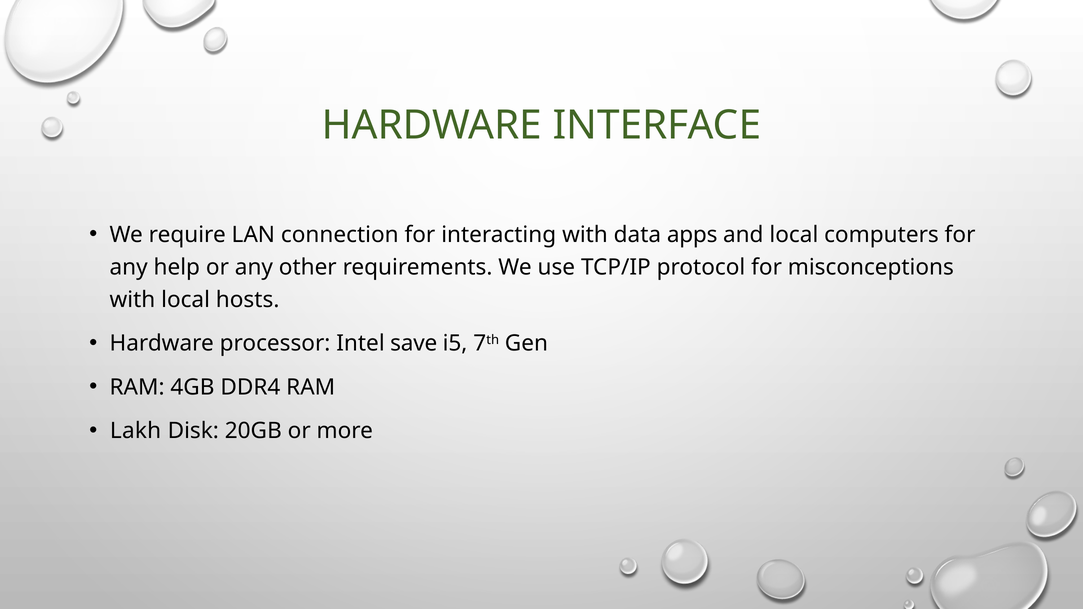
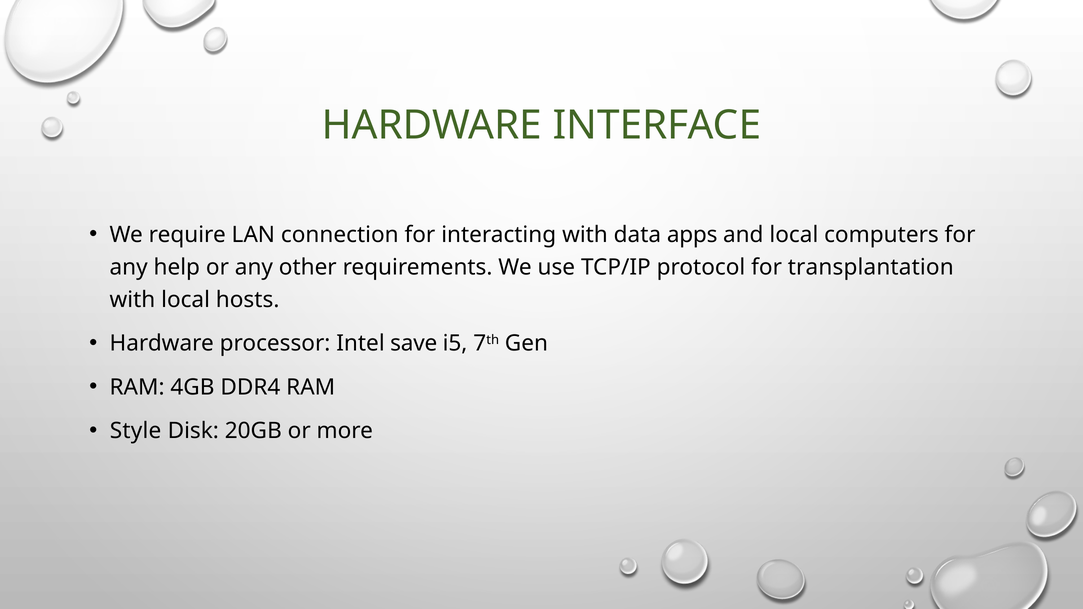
misconceptions: misconceptions -> transplantation (871, 267)
Lakh: Lakh -> Style (136, 431)
